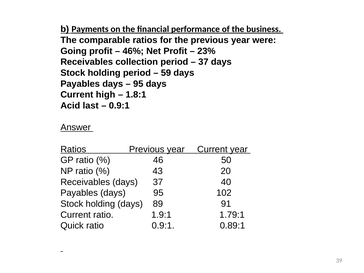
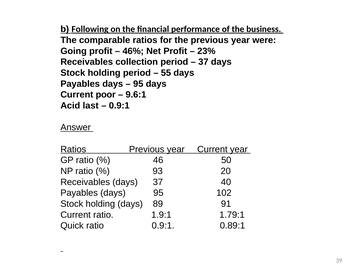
Payments: Payments -> Following (90, 29)
59: 59 -> 55 (166, 73)
high: high -> poor (106, 95)
1.8:1: 1.8:1 -> 9.6:1 (136, 95)
43: 43 -> 93 (158, 171)
